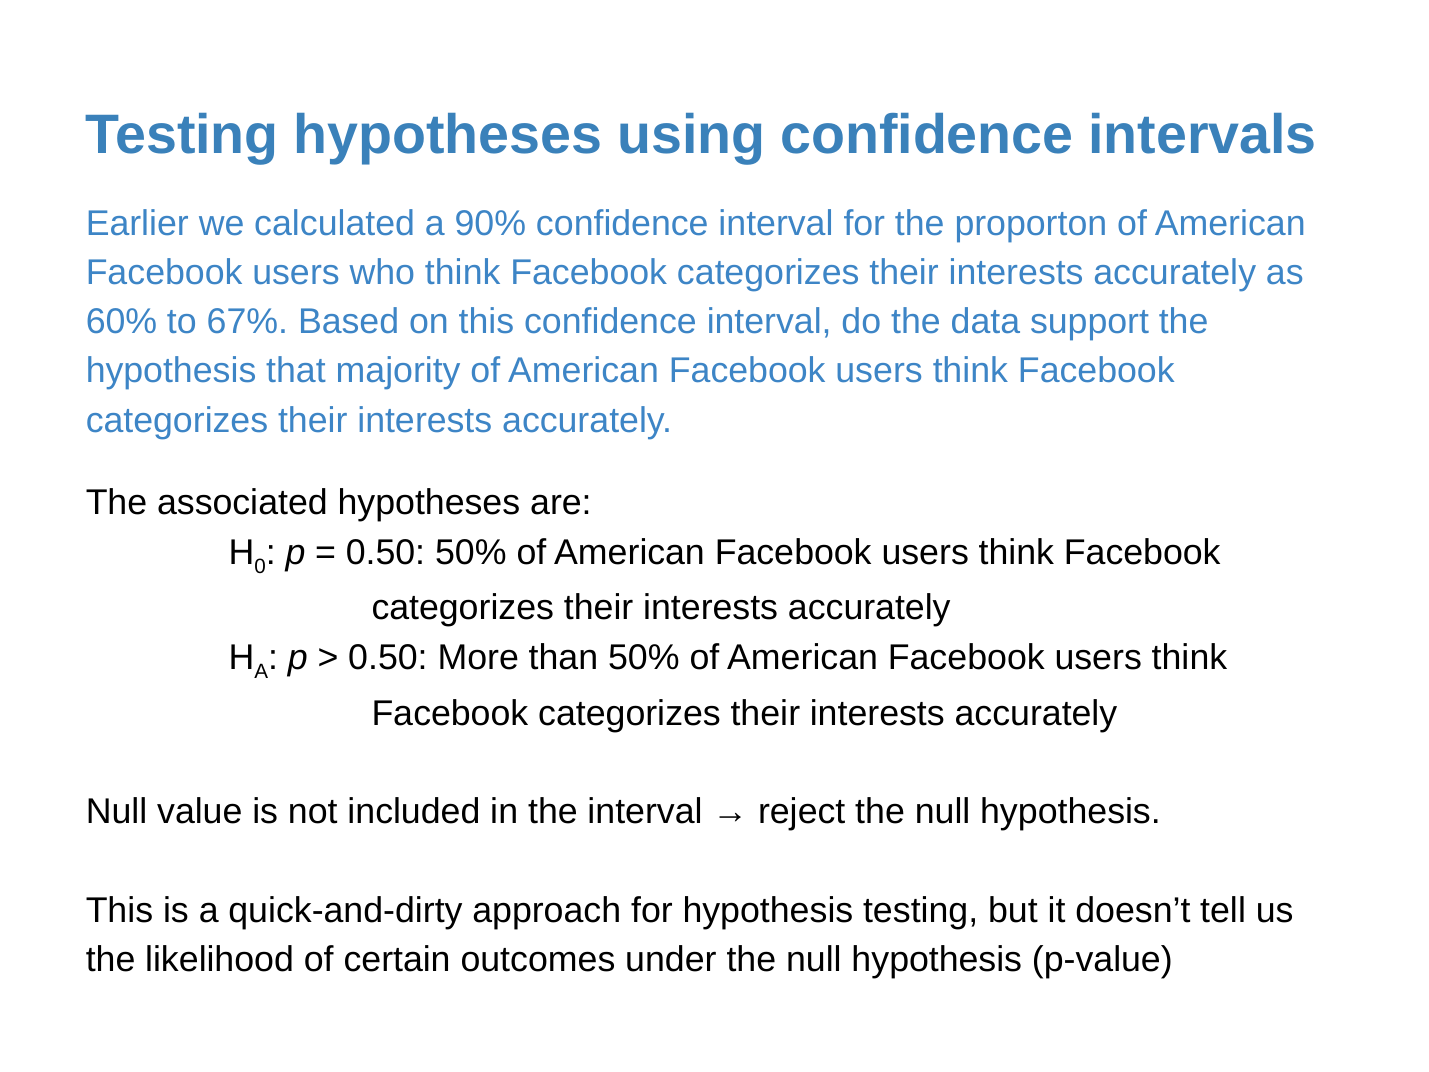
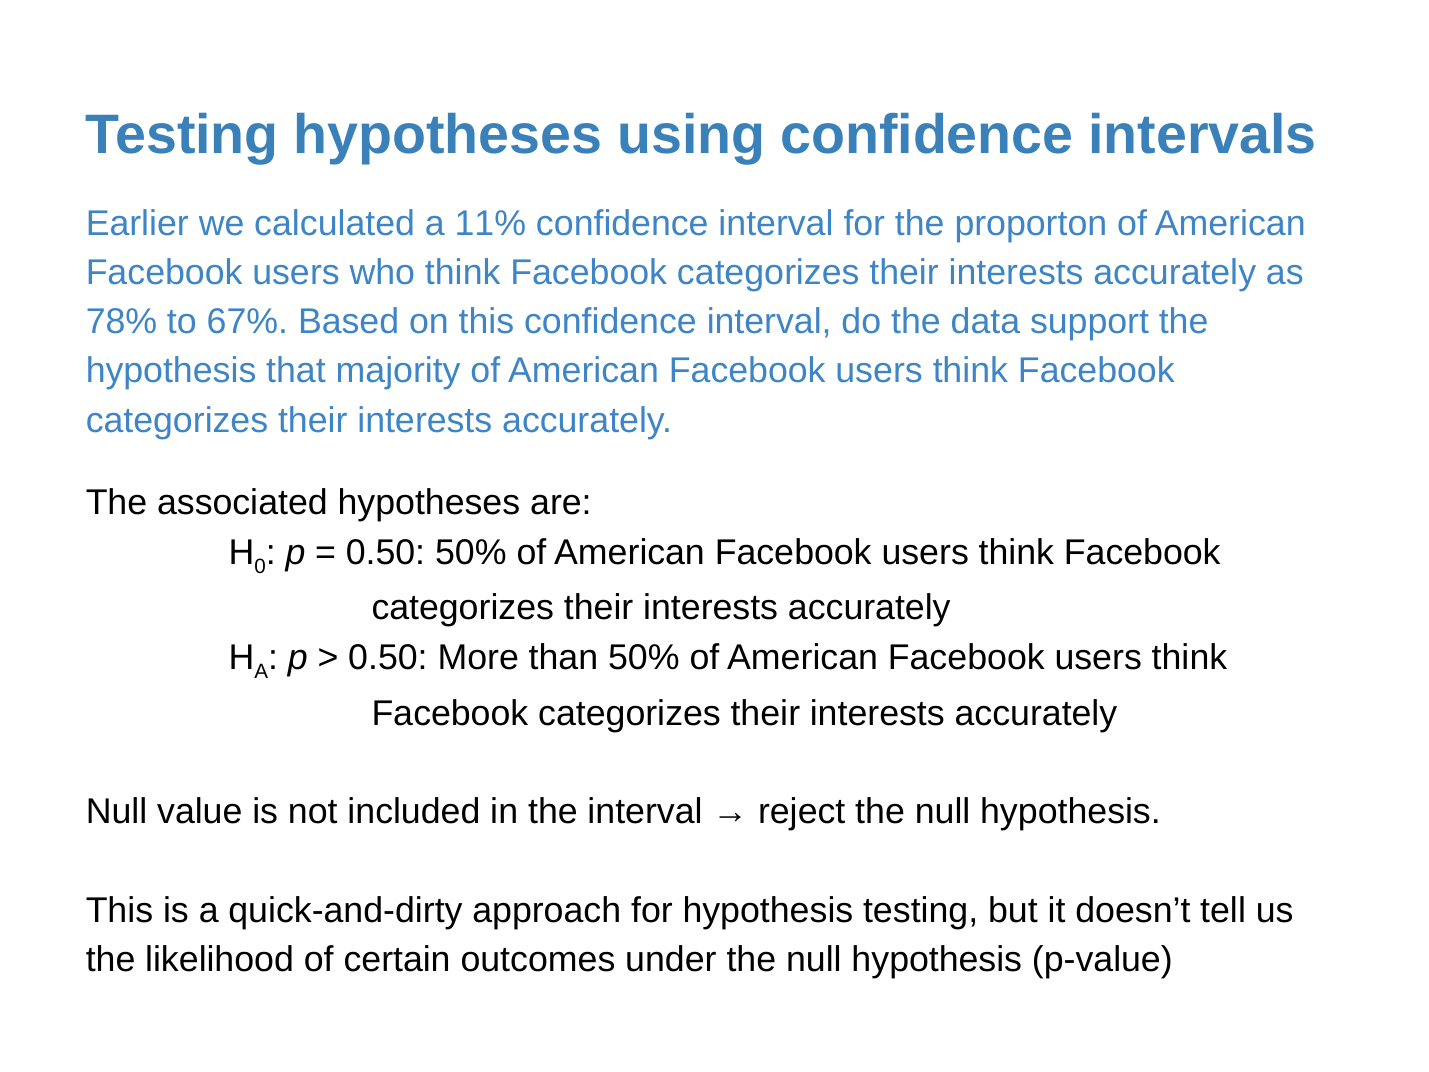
90%: 90% -> 11% (490, 223)
60%: 60% -> 78% (121, 322)
